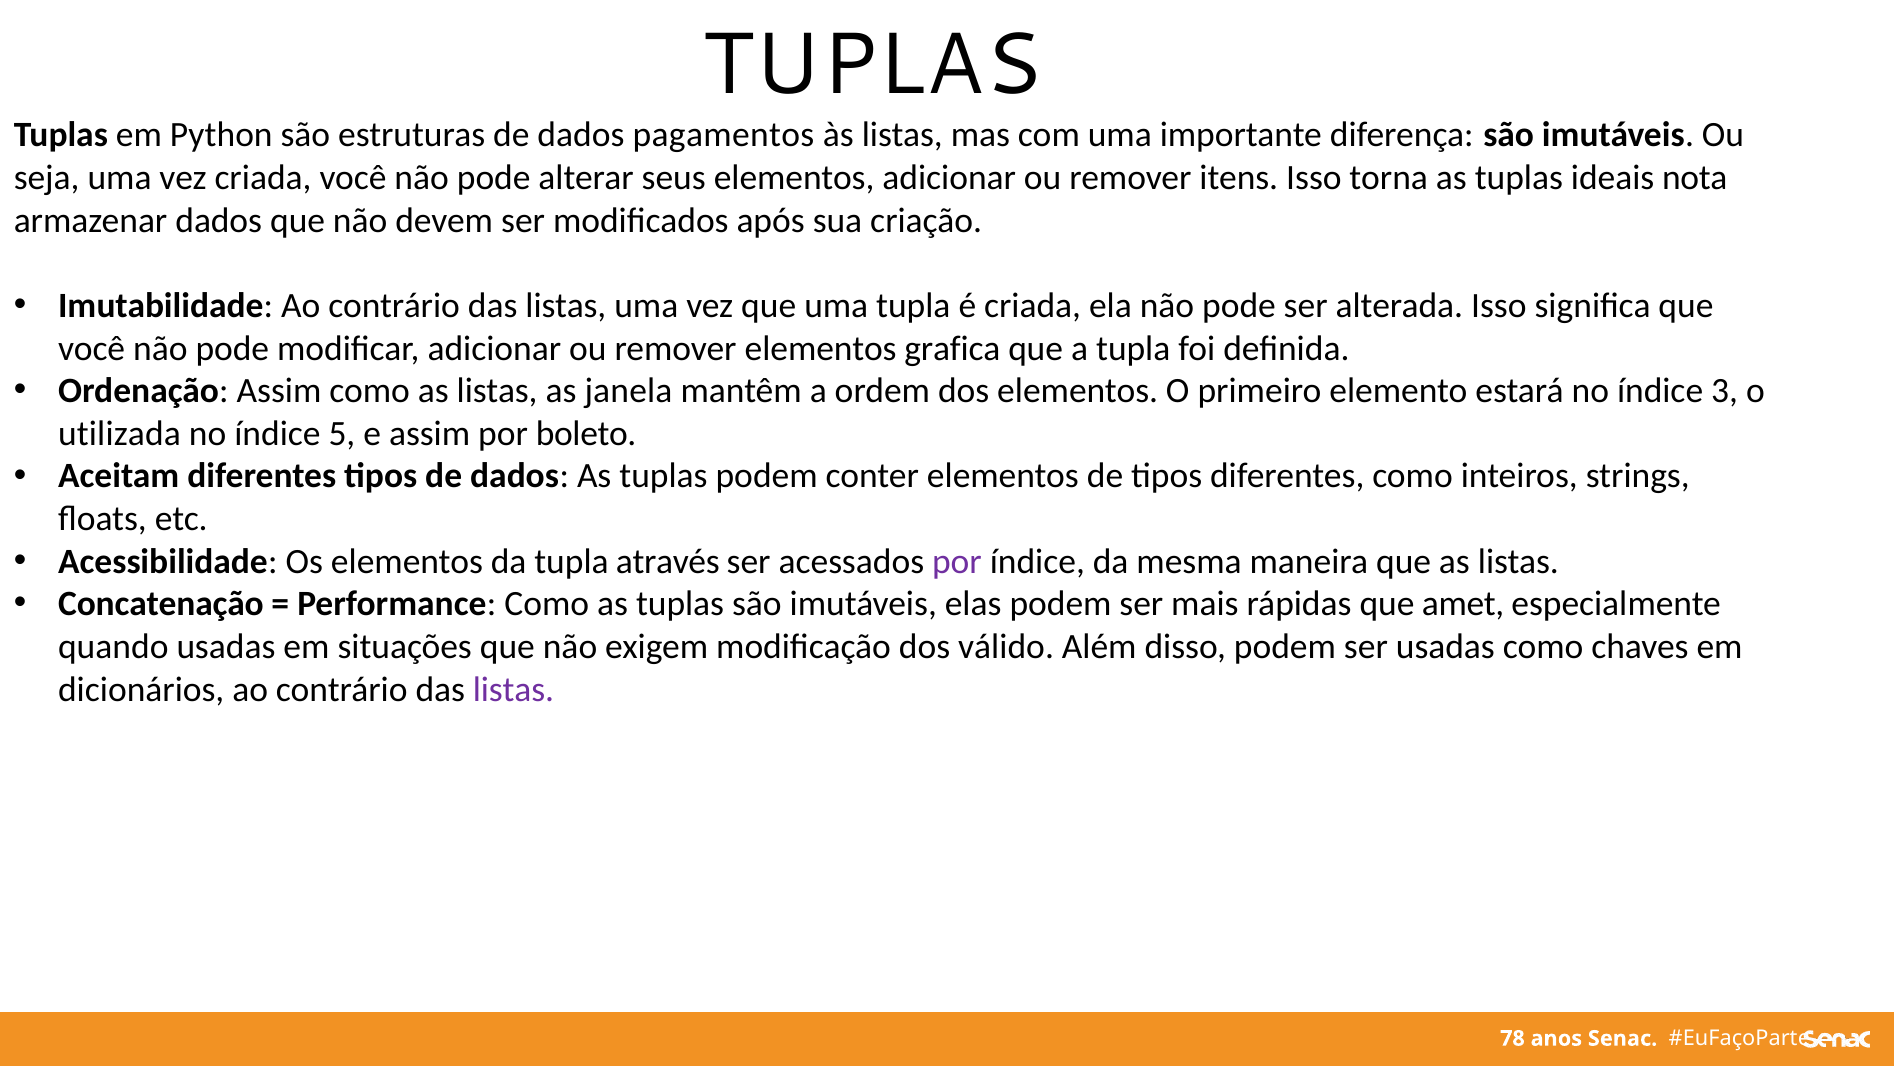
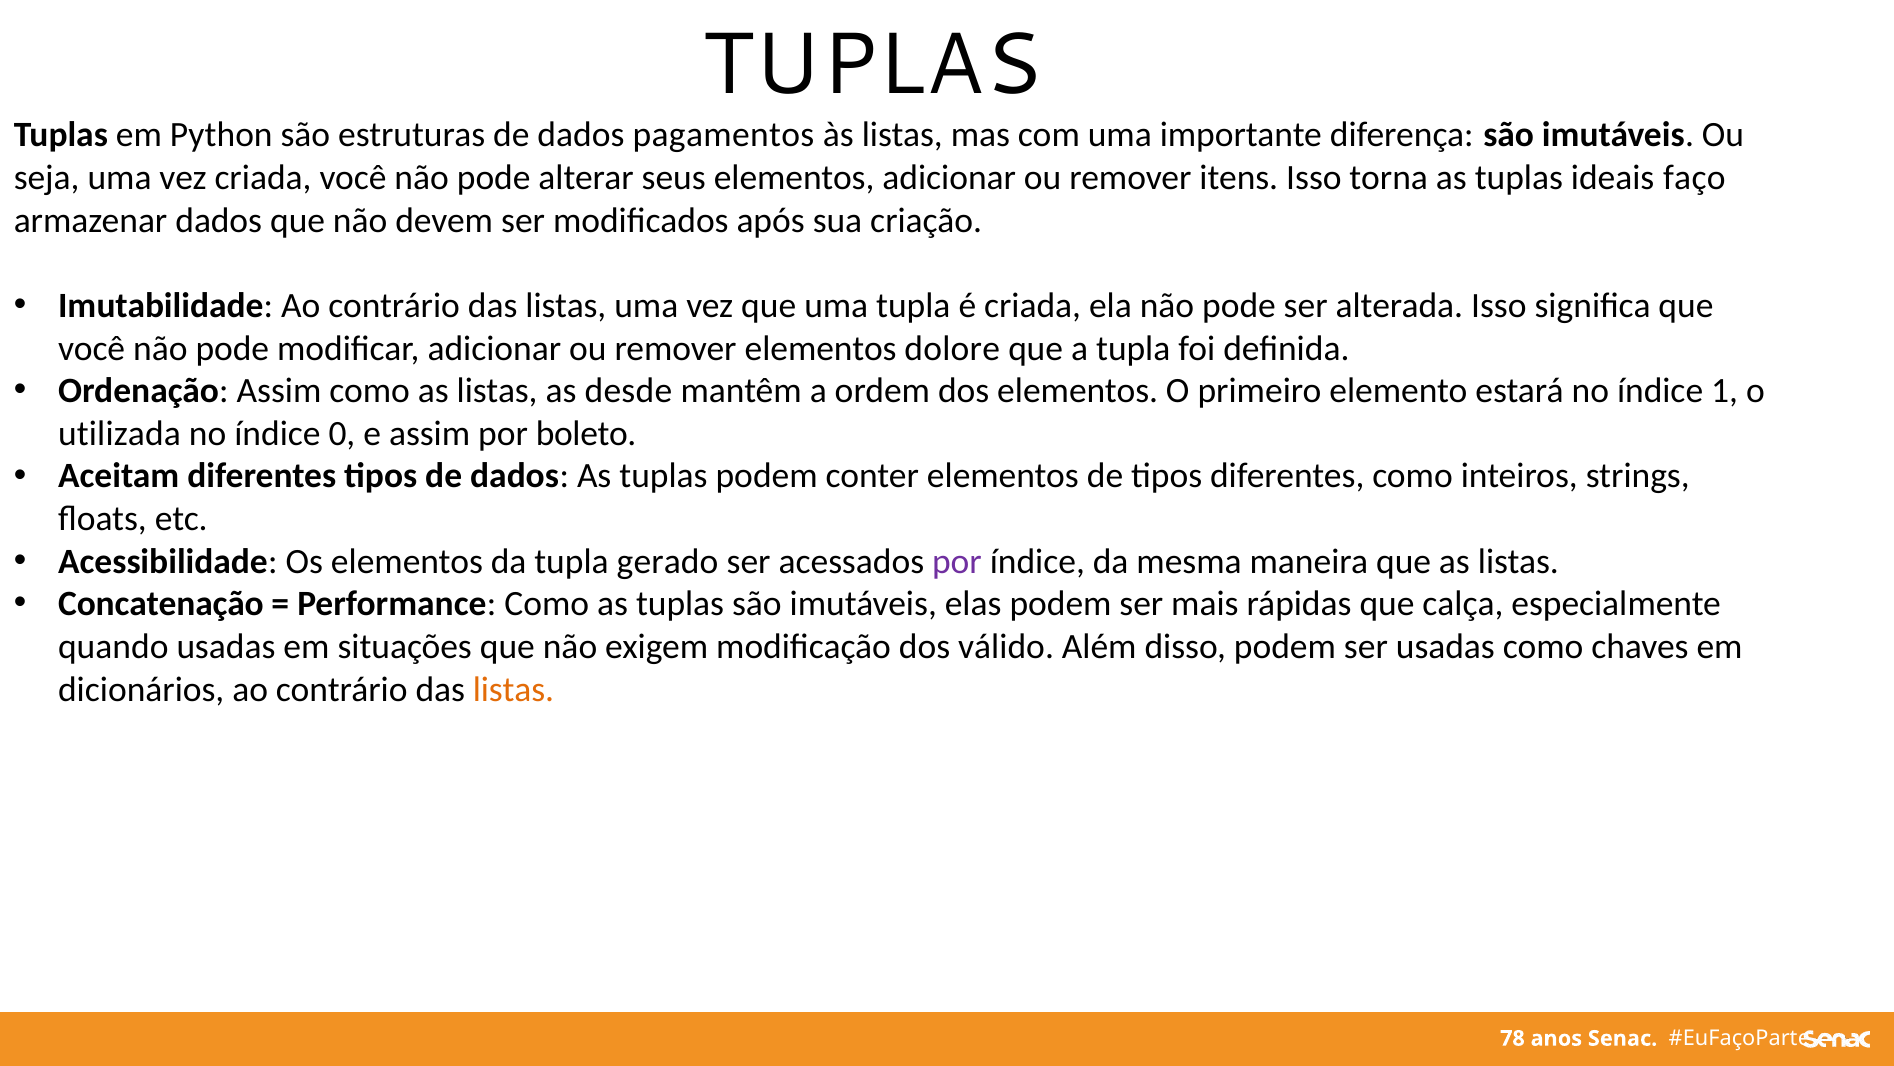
nota: nota -> faço (1694, 178)
grafica: grafica -> dolore (952, 348)
janela: janela -> desde (628, 391)
3: 3 -> 1 (1725, 391)
5: 5 -> 0 (342, 433)
através: através -> gerado (668, 561)
amet: amet -> calça (1463, 604)
listas colour: purple -> orange (514, 689)
